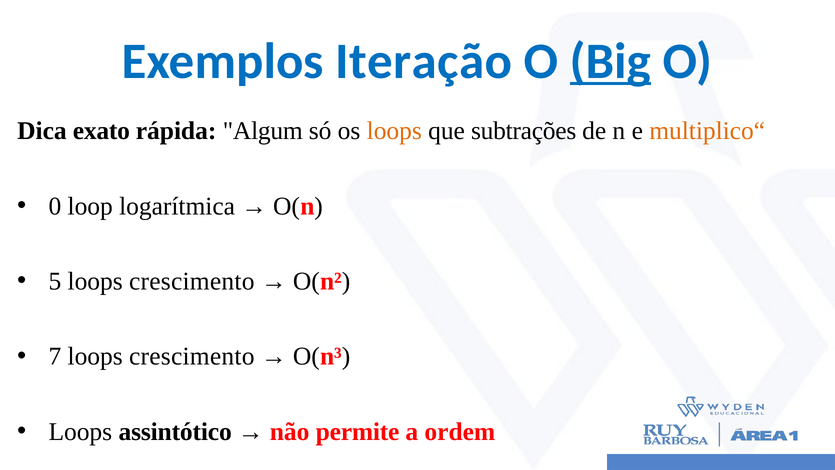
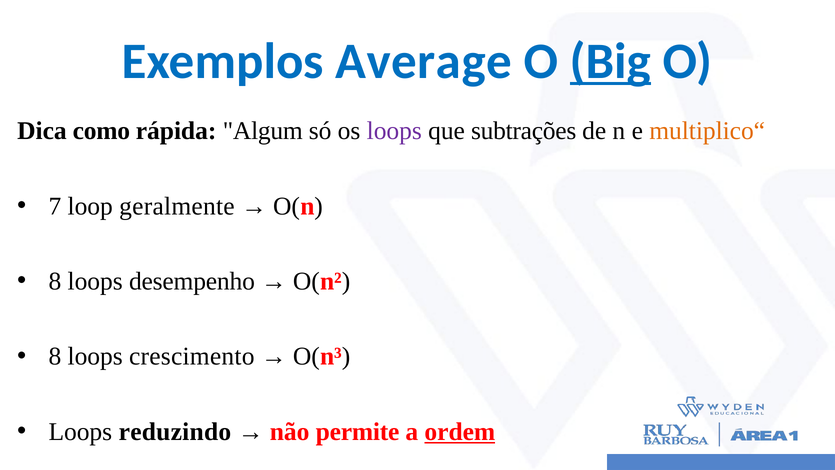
Iteração: Iteração -> Average (424, 62)
exato: exato -> como (101, 131)
loops colour: orange -> purple (394, 131)
0: 0 -> 7 (55, 206)
logarítmica: logarítmica -> geralmente (177, 206)
5: 5 -> 8 (55, 281)
crescimento: crescimento -> desempenho (192, 281)
7: 7 -> 8 (55, 356)
assintótico: assintótico -> reduzindo (175, 431)
ordem underline: none -> present (460, 431)
